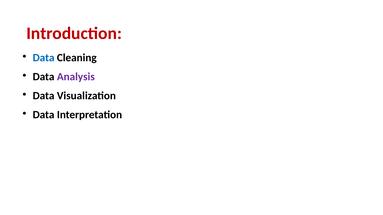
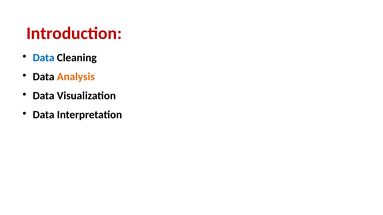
Analysis colour: purple -> orange (76, 77)
